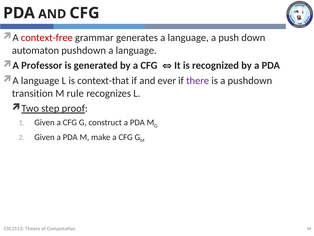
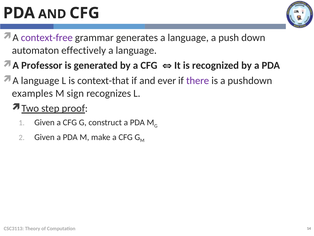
context-free colour: red -> purple (47, 38)
automaton pushdown: pushdown -> effectively (84, 50)
transition: transition -> examples (32, 93)
rule: rule -> sign (75, 93)
